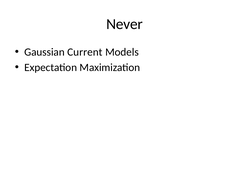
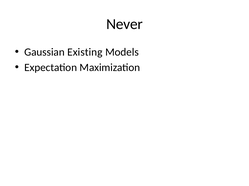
Current: Current -> Existing (85, 52)
